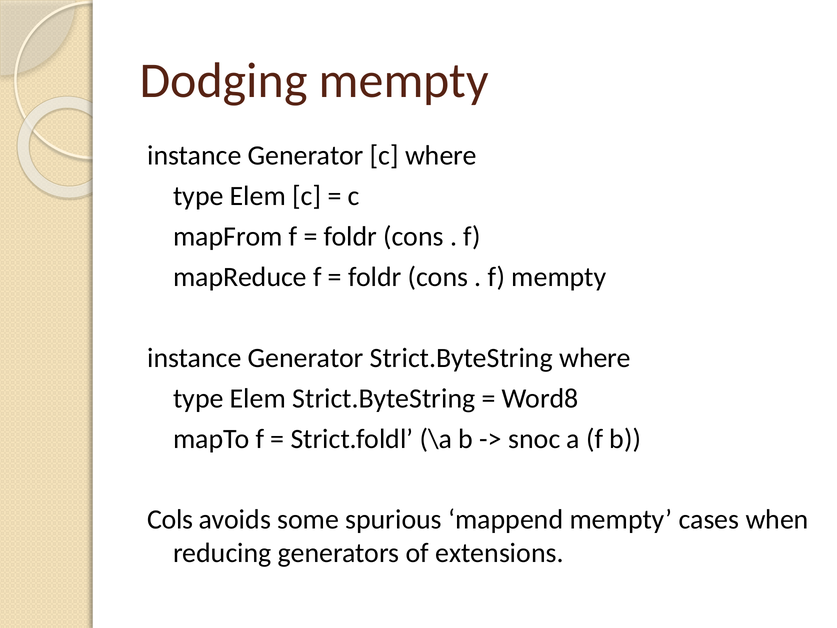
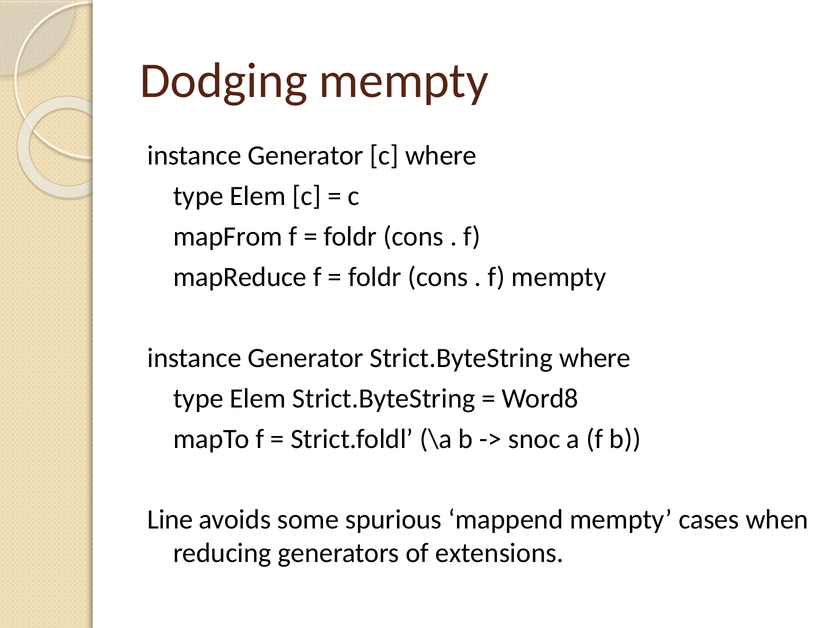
Cols: Cols -> Line (170, 520)
